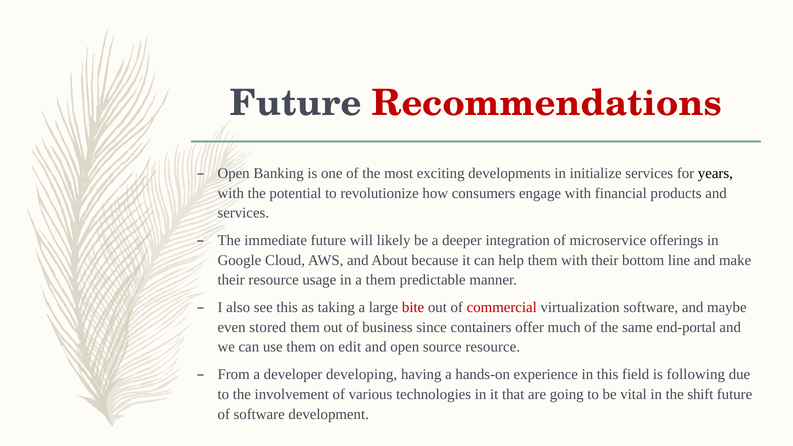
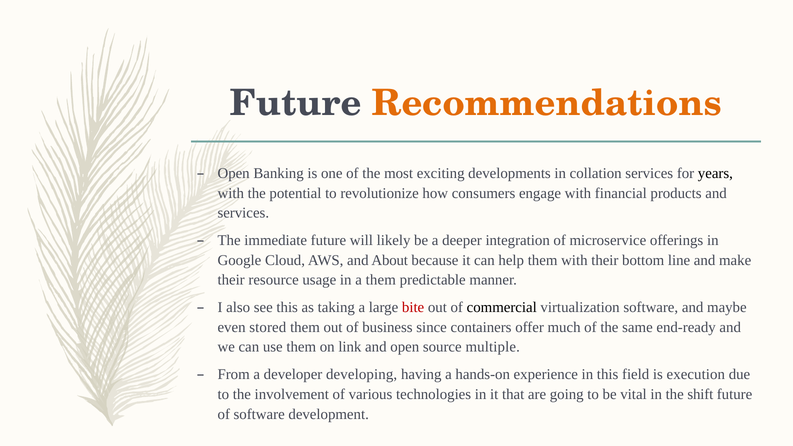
Recommendations colour: red -> orange (547, 103)
initialize: initialize -> collation (596, 173)
commercial colour: red -> black (502, 308)
end-portal: end-portal -> end-ready (686, 327)
edit: edit -> link (350, 347)
source resource: resource -> multiple (493, 347)
following: following -> execution (696, 375)
